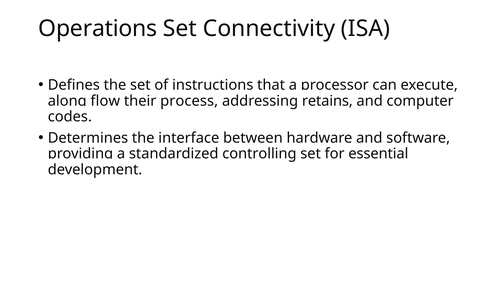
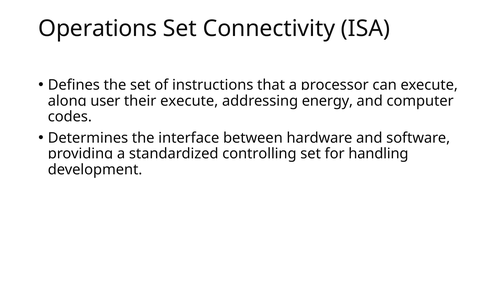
flow: flow -> user (105, 101)
their process: process -> execute (189, 101)
retains: retains -> energy (327, 101)
essential: essential -> handling (378, 154)
